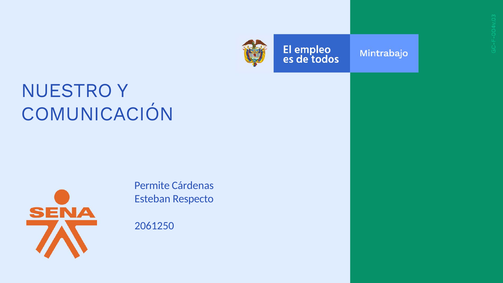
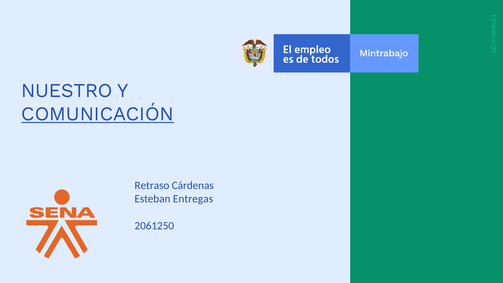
COMUNICACIÓN underline: none -> present (98, 114)
Permite: Permite -> Retraso (152, 185)
Respecto: Respecto -> Entregas (193, 199)
